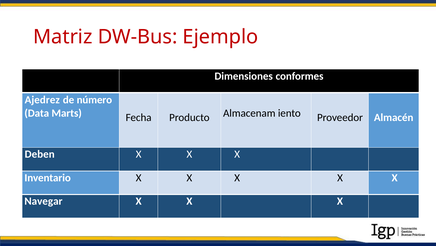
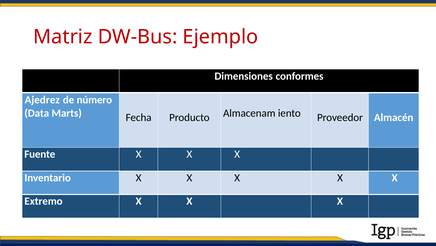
Deben: Deben -> Fuente (40, 154)
Navegar: Navegar -> Extremo (44, 201)
